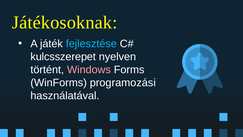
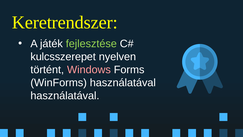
Játékosoknak: Játékosoknak -> Keretrendszer (65, 22)
fejlesztése colour: light blue -> light green (91, 44)
WinForms programozási: programozási -> használatával (123, 83)
